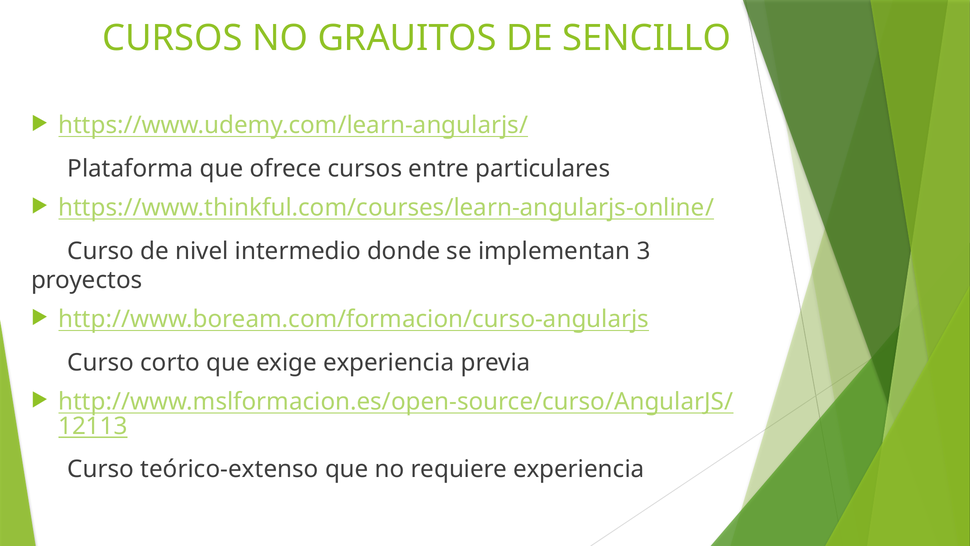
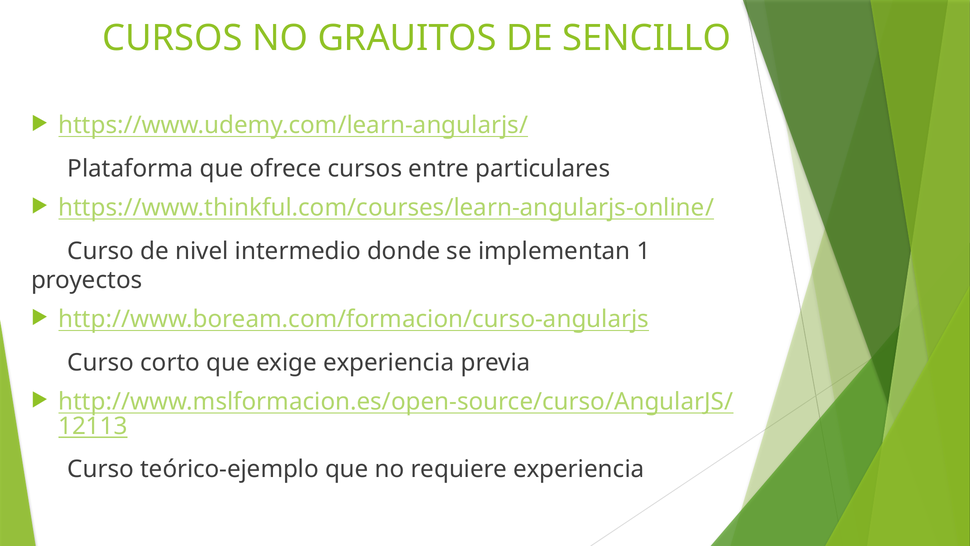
3: 3 -> 1 (644, 251)
teórico-extenso: teórico-extenso -> teórico-ejemplo (230, 469)
